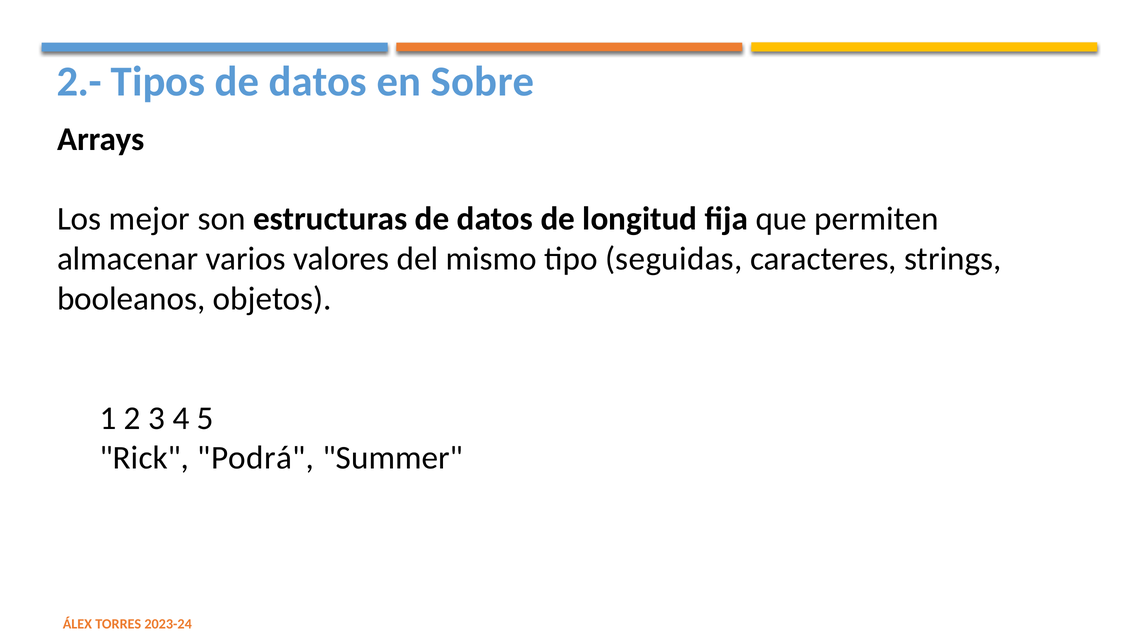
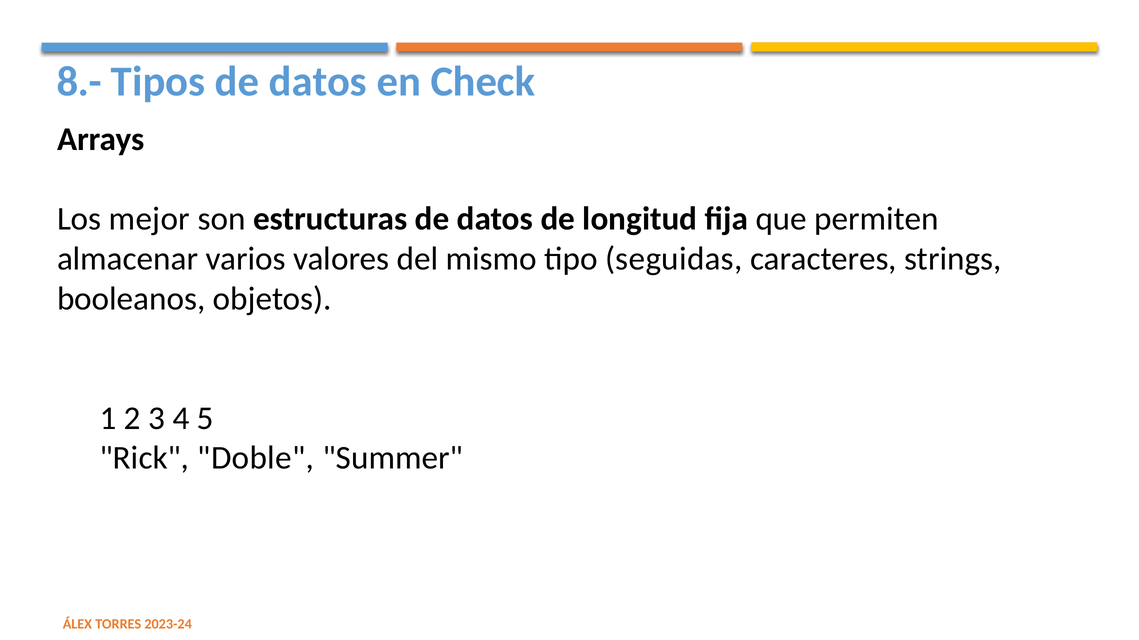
2.-: 2.- -> 8.- (79, 82)
Sobre: Sobre -> Check (483, 82)
Podrá: Podrá -> Doble (256, 458)
